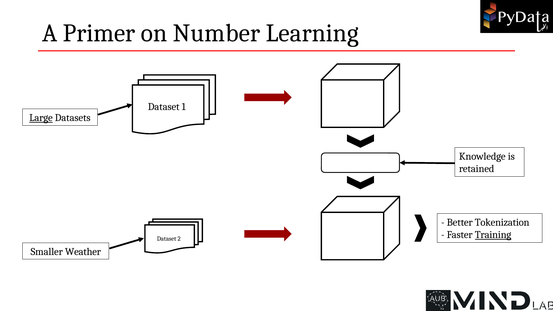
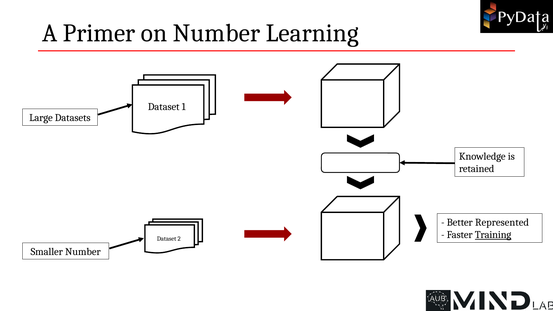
Large underline: present -> none (41, 118)
Tokenization: Tokenization -> Represented (502, 222)
Smaller Weather: Weather -> Number (83, 252)
